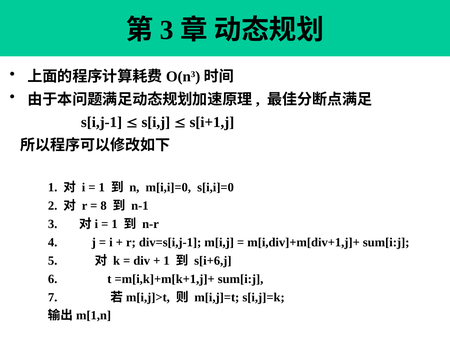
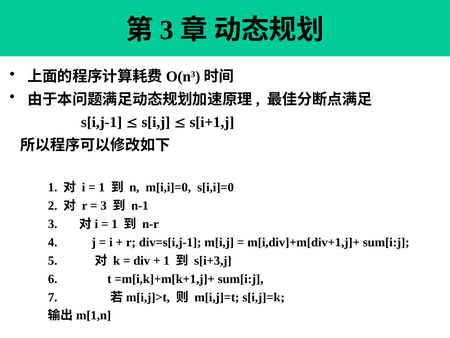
8: 8 -> 3 (104, 205)
s[i+6,j: s[i+6,j -> s[i+3,j (213, 260)
